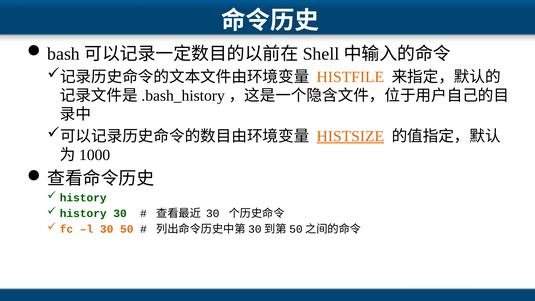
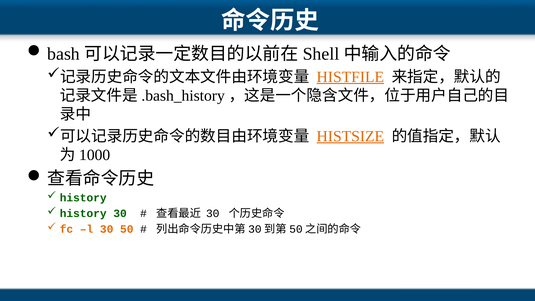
HISTFILE underline: none -> present (350, 77)
